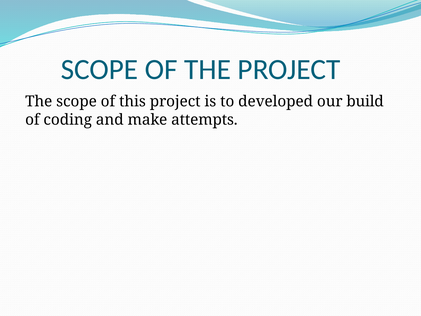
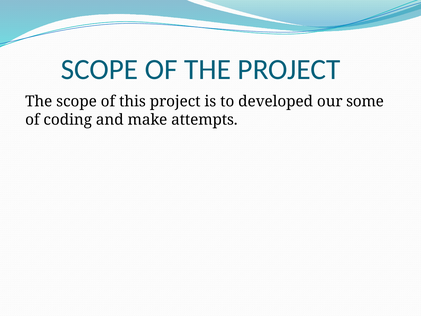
build: build -> some (365, 101)
